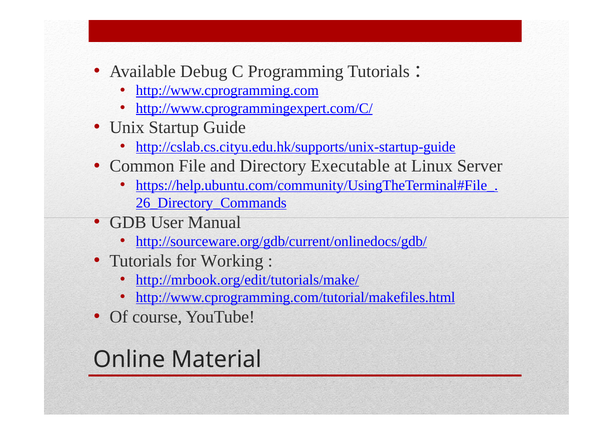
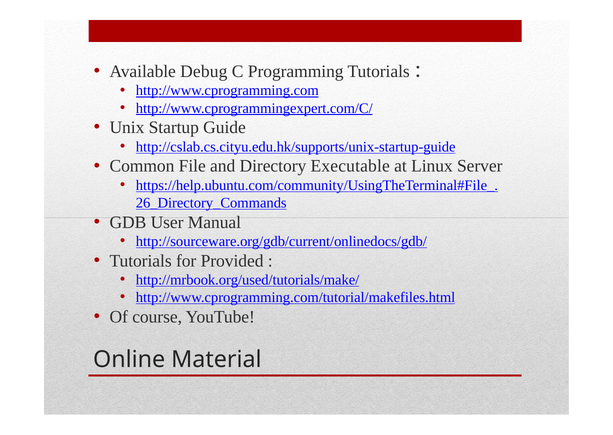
Working: Working -> Provided (232, 260)
http://mrbook.org/edit/tutorials/make/: http://mrbook.org/edit/tutorials/make/ -> http://mrbook.org/used/tutorials/make/ (247, 280)
